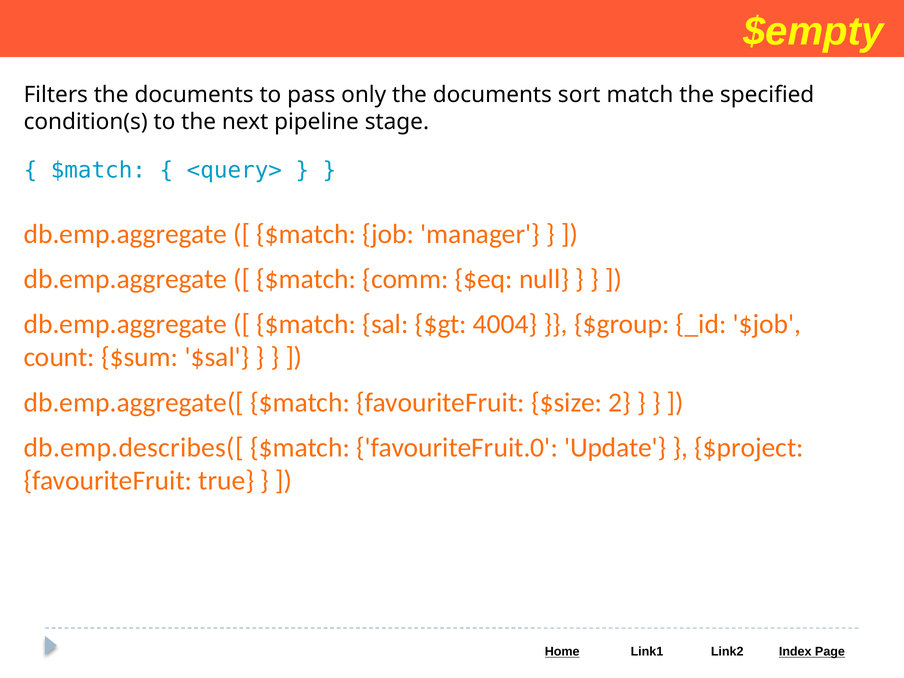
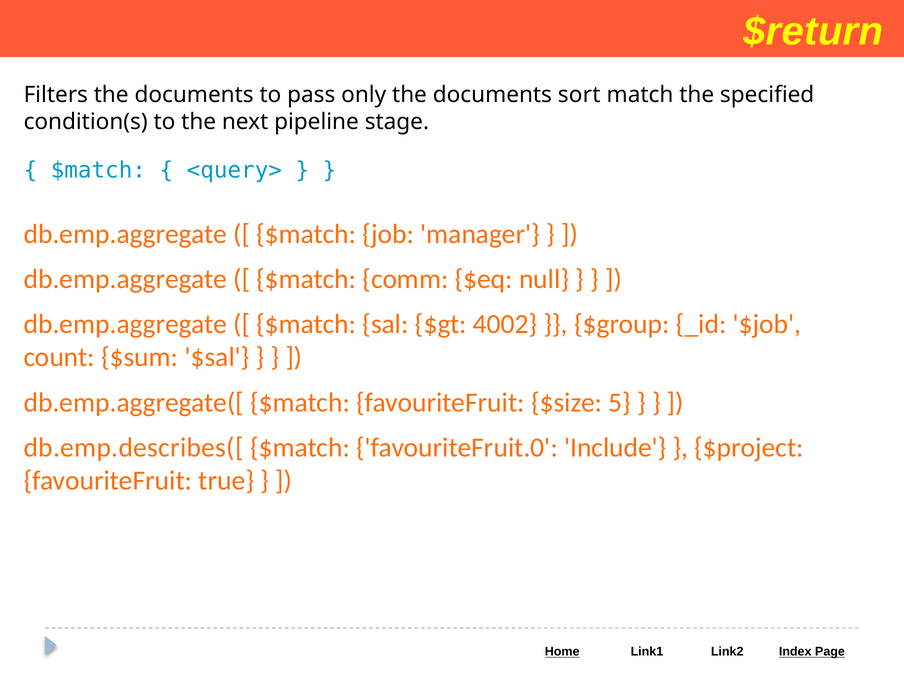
$empty: $empty -> $return (813, 31)
4004: 4004 -> 4002 (505, 324)
2: 2 -> 5 (620, 403)
Update: Update -> Include (615, 448)
